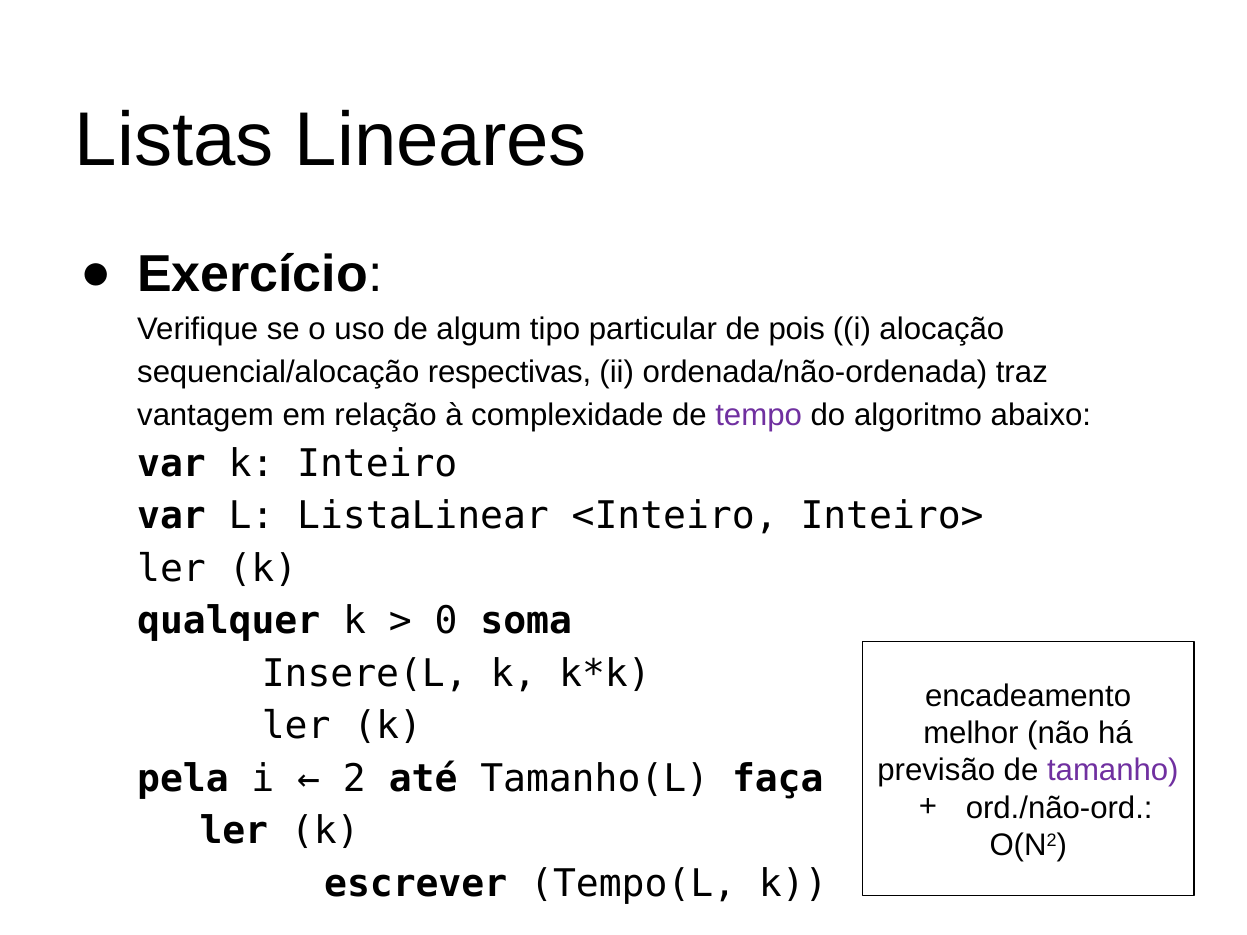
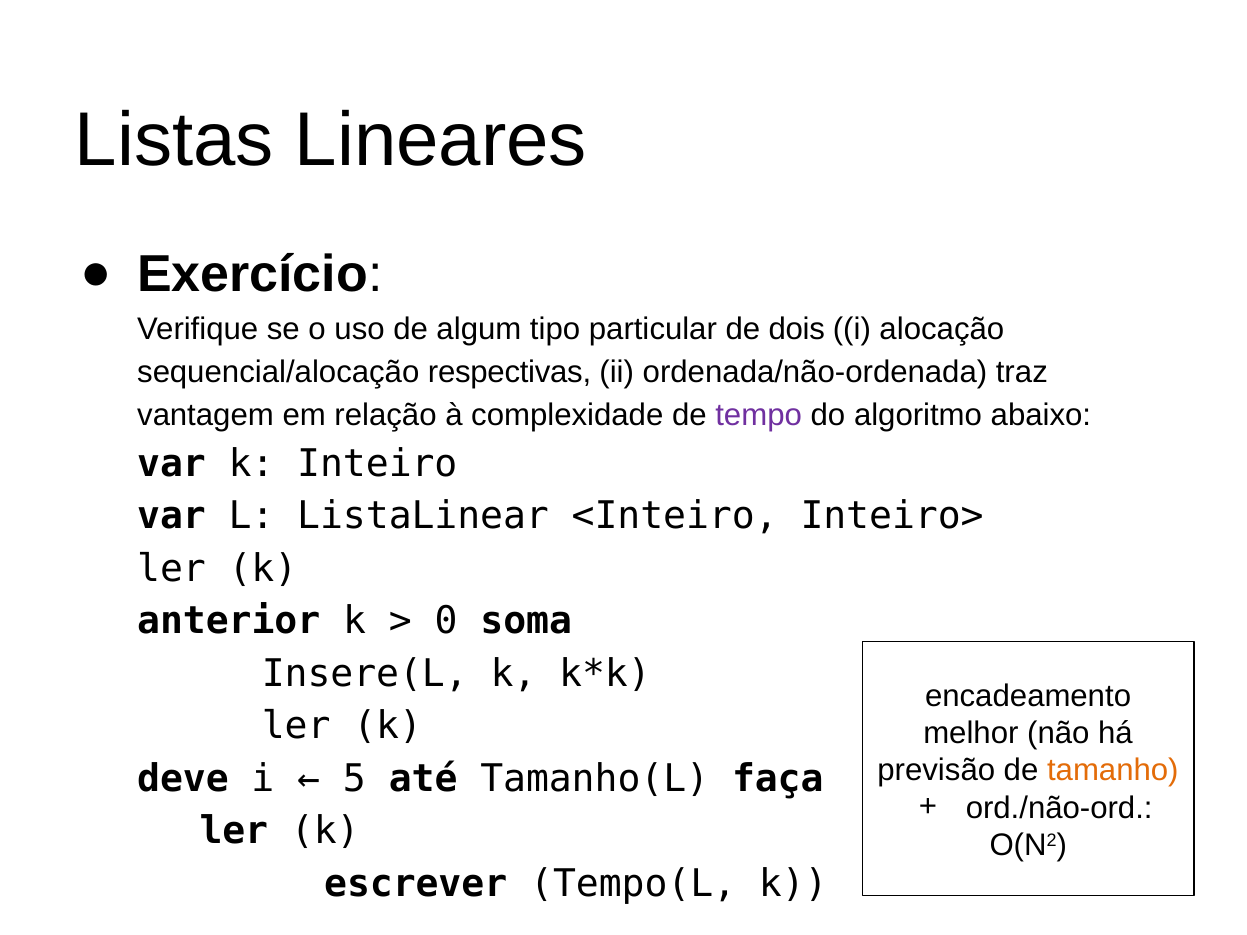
pois: pois -> dois (797, 329)
qualquer: qualquer -> anterior (229, 621)
tamanho colour: purple -> orange (1113, 771)
pela: pela -> deve (183, 779)
2: 2 -> 5 (354, 779)
